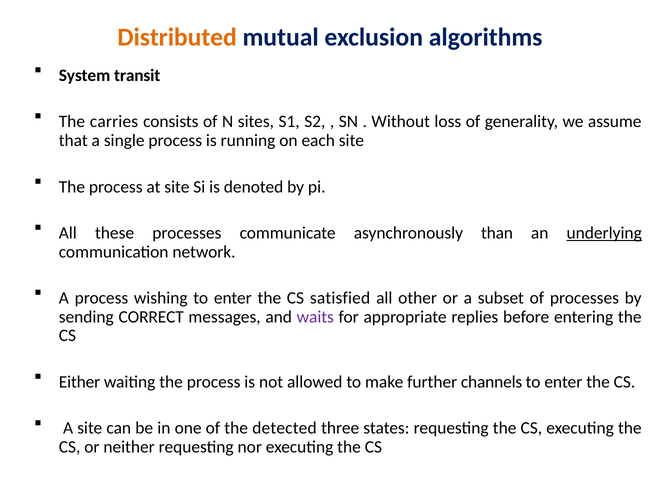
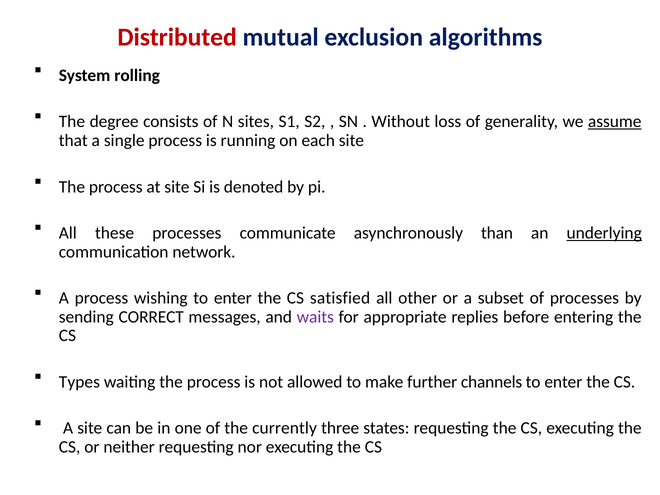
Distributed colour: orange -> red (177, 38)
transit: transit -> rolling (137, 75)
carries: carries -> degree (114, 122)
assume underline: none -> present (615, 122)
Either: Either -> Types (79, 382)
detected: detected -> currently (285, 428)
